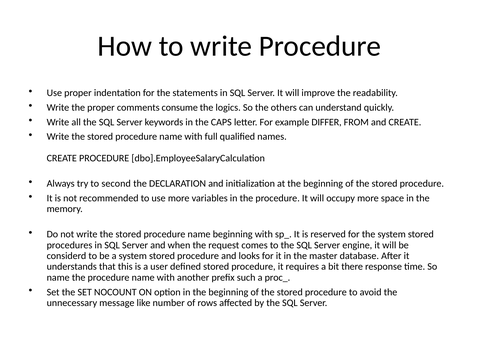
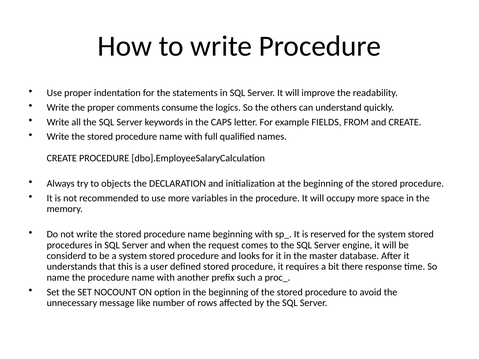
DIFFER: DIFFER -> FIELDS (326, 122)
second: second -> objects (116, 184)
